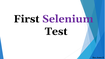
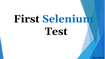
Selenium colour: purple -> blue (68, 19)
